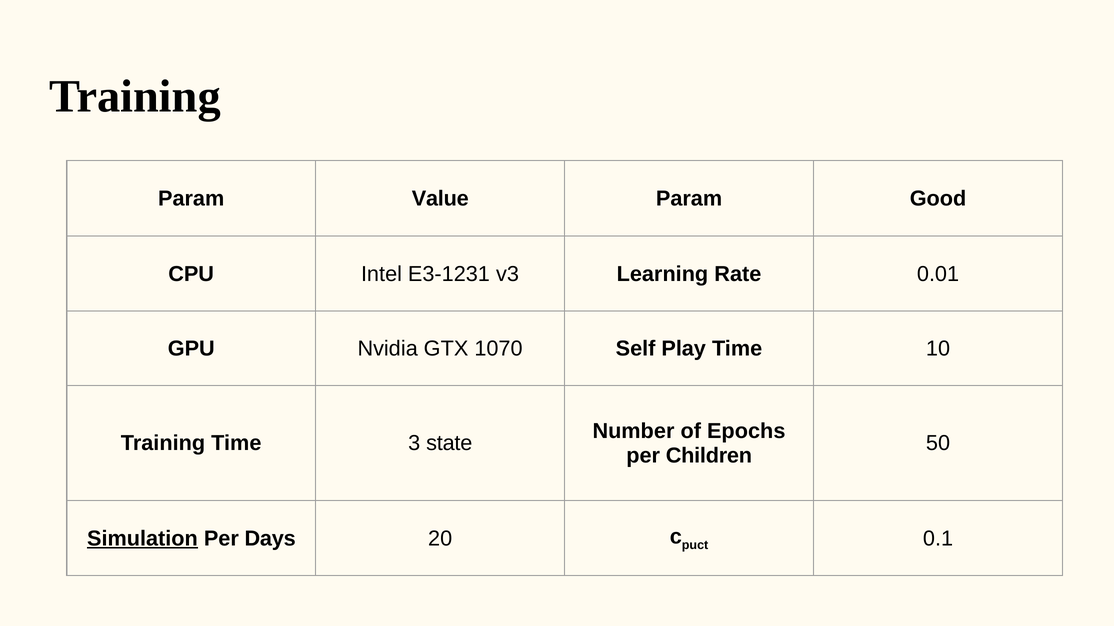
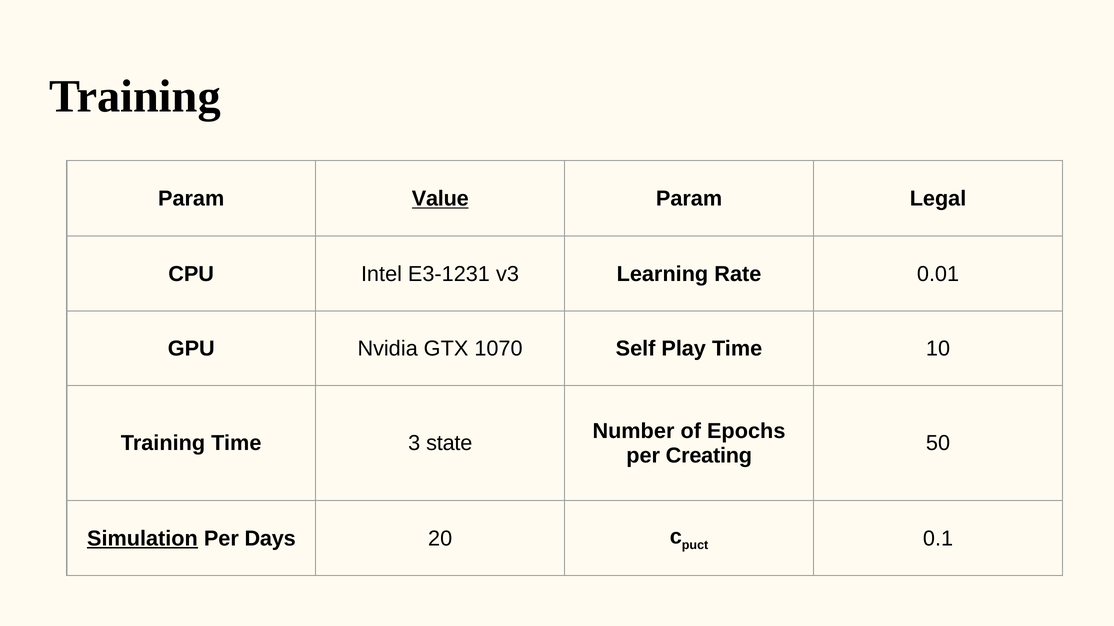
Value underline: none -> present (440, 199)
Good: Good -> Legal (938, 199)
Children: Children -> Creating (709, 456)
